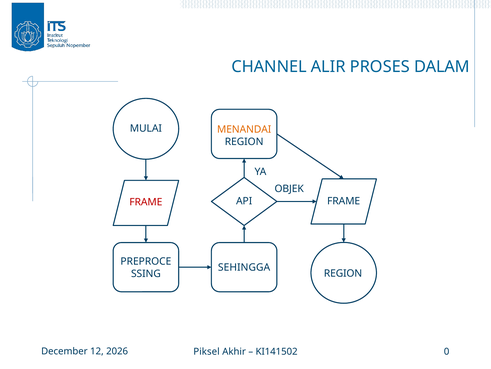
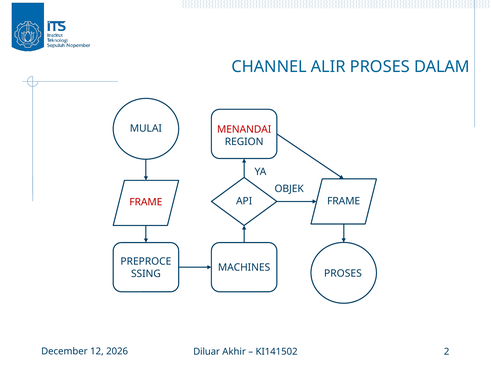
MENANDAI colour: orange -> red (244, 129)
SEHINGGA: SEHINGGA -> MACHINES (244, 267)
REGION: REGION -> PROSES (343, 273)
Piksel: Piksel -> Diluar (207, 351)
0: 0 -> 2 (447, 351)
